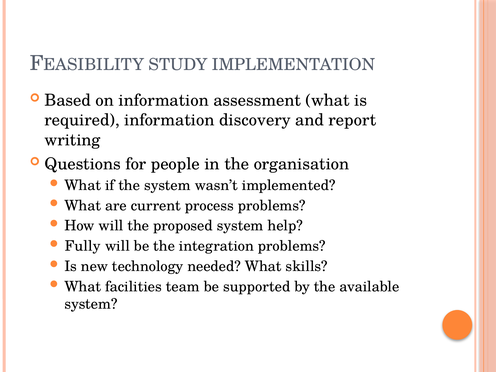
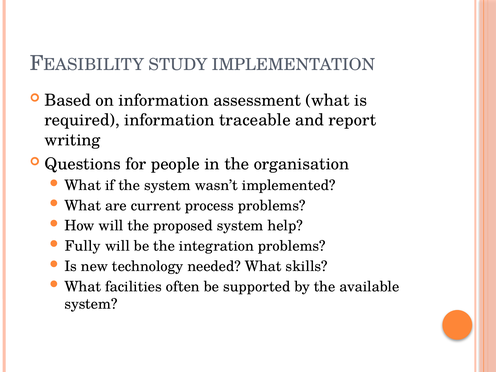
discovery: discovery -> traceable (255, 120)
team: team -> often (183, 287)
